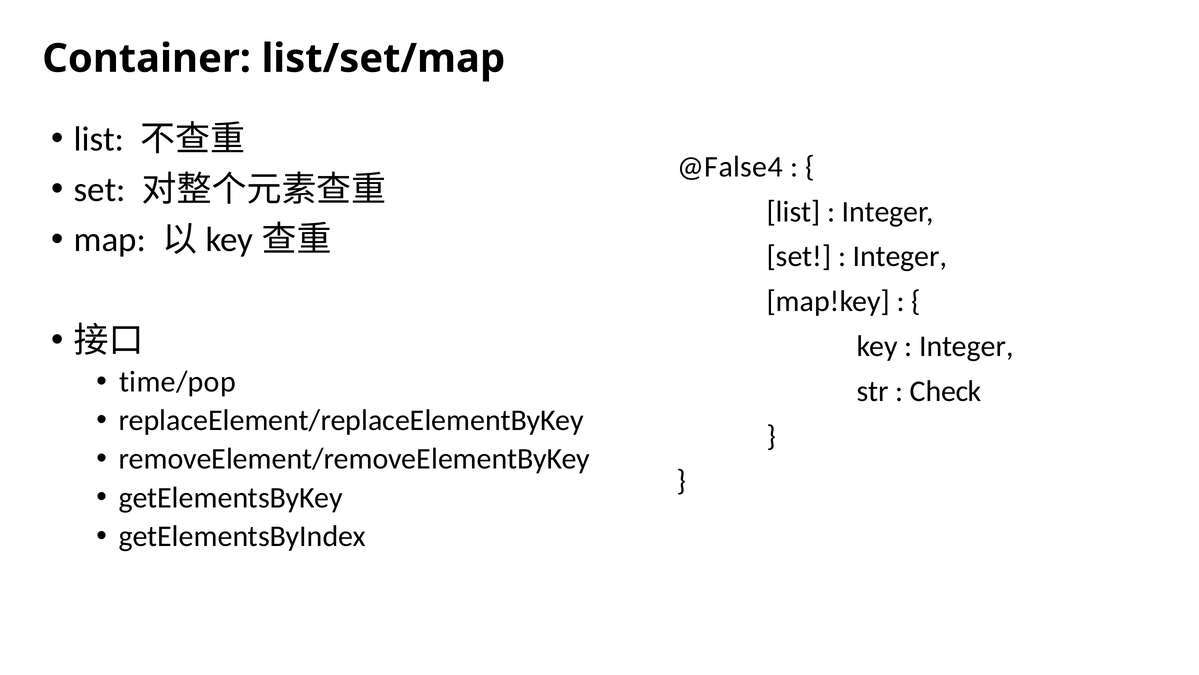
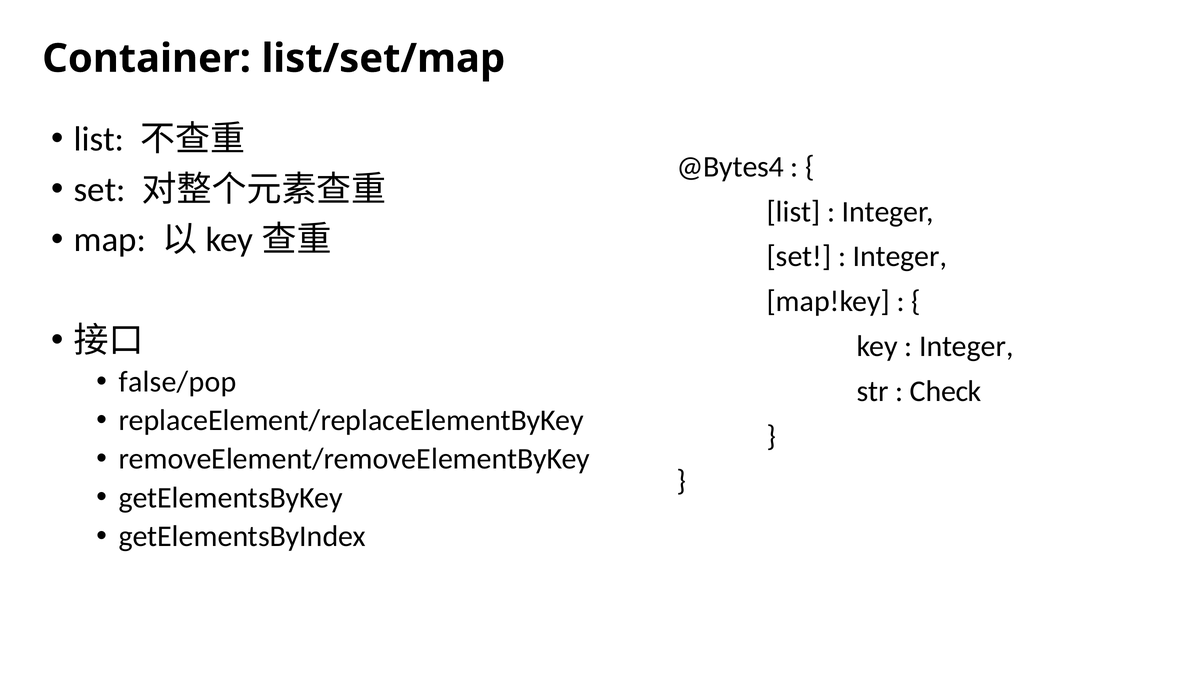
@False4: @False4 -> @Bytes4 (730, 167)
time/pop: time/pop -> false/pop (178, 382)
